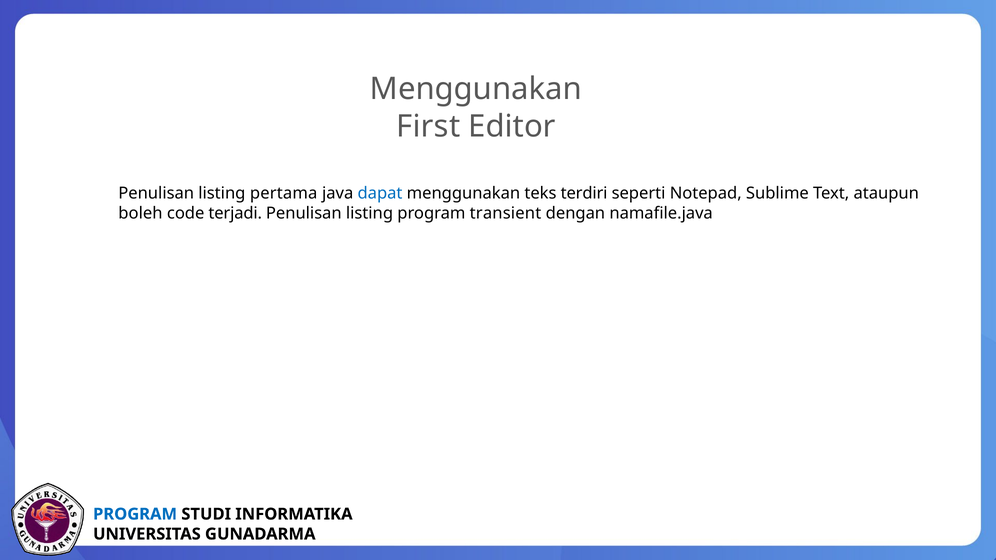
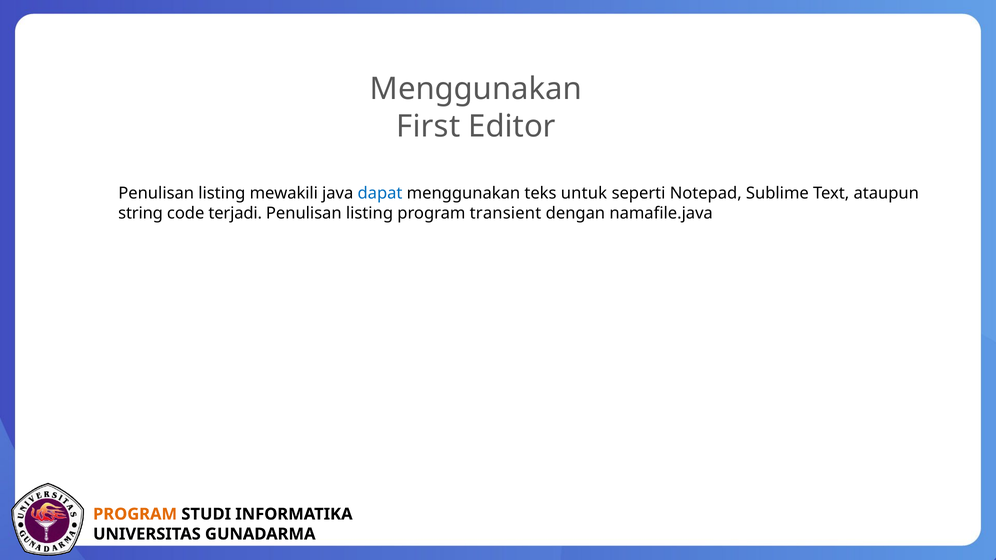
pertama: pertama -> mewakili (284, 194)
terdiri: terdiri -> untuk (584, 194)
boleh: boleh -> string (141, 213)
PROGRAM colour: blue -> orange (135, 514)
